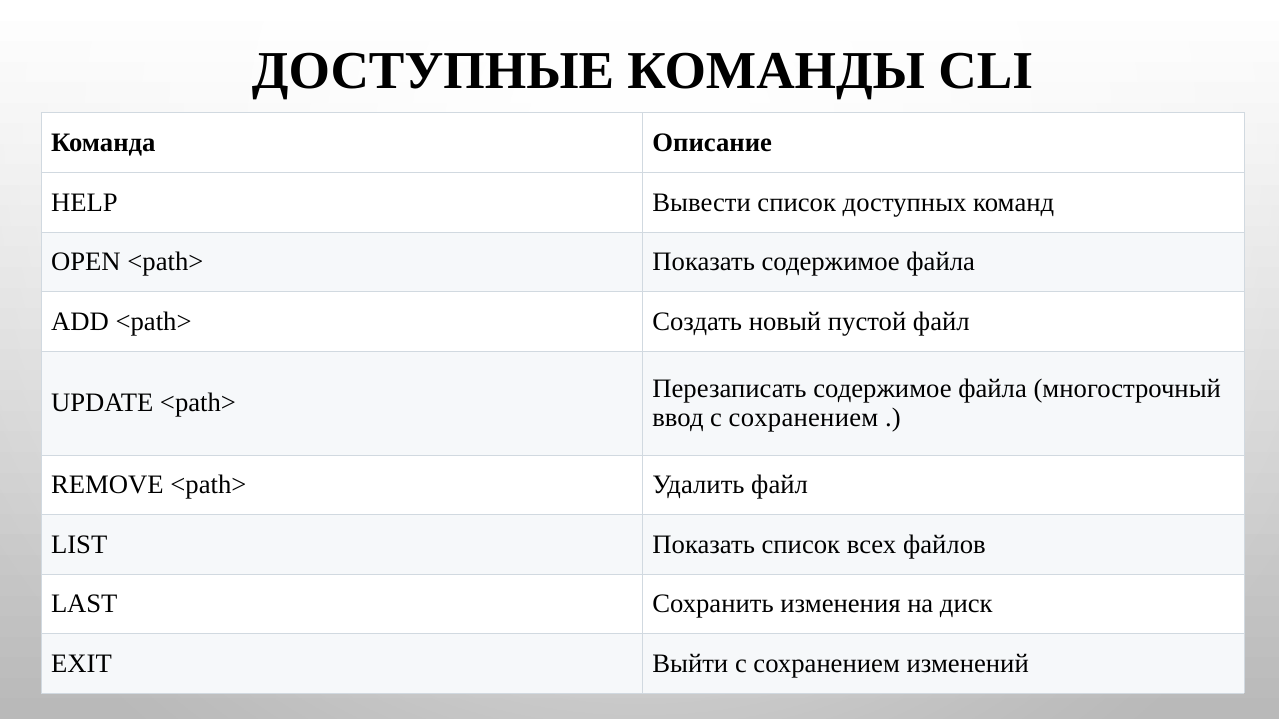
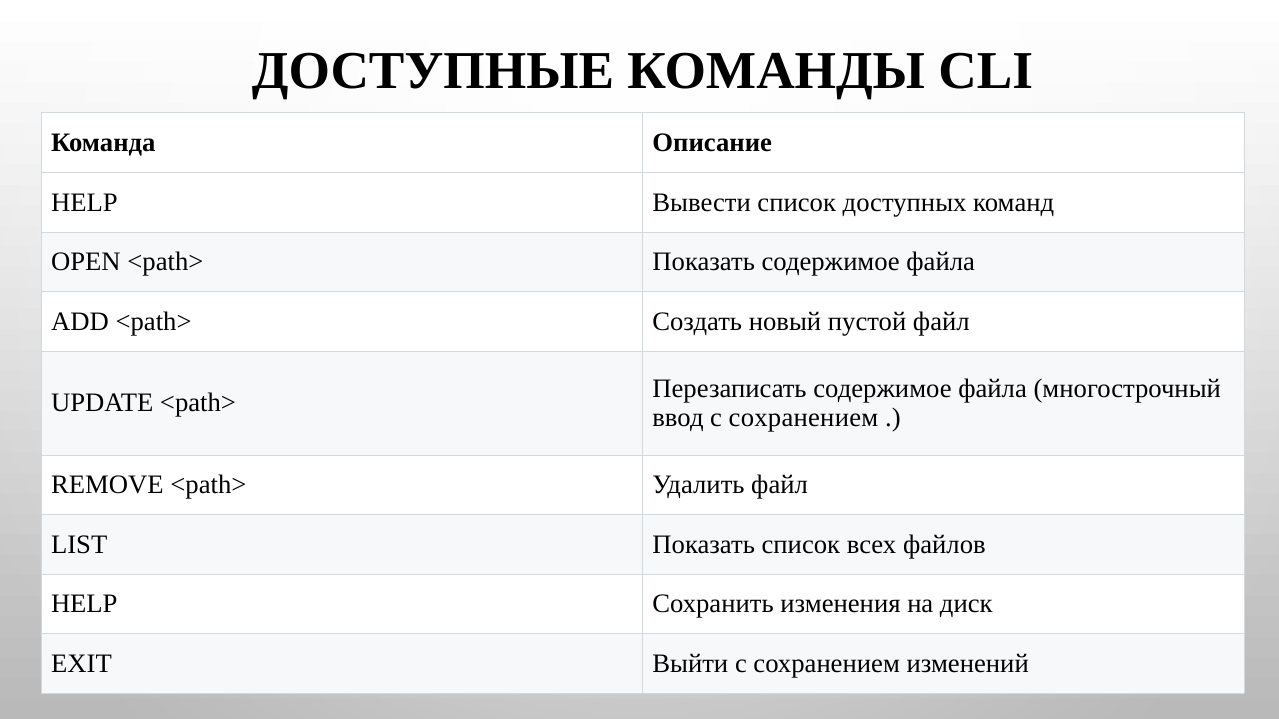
LAST: LAST -> HELP (84, 604)
